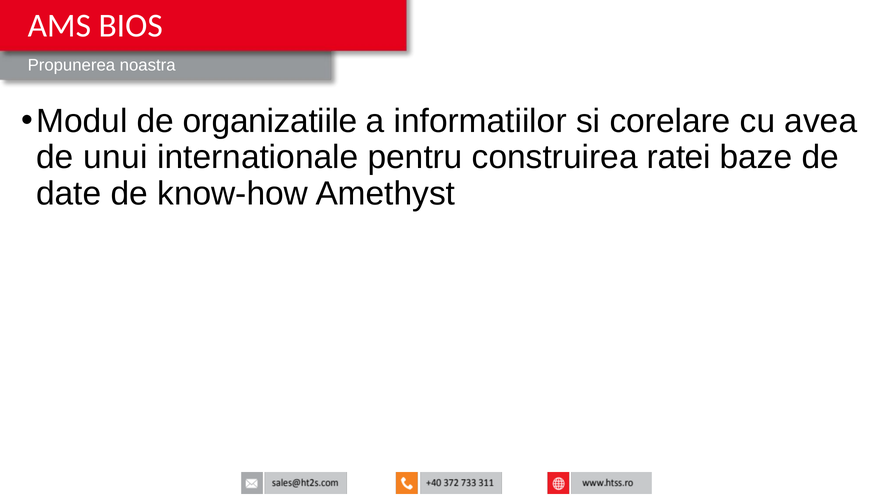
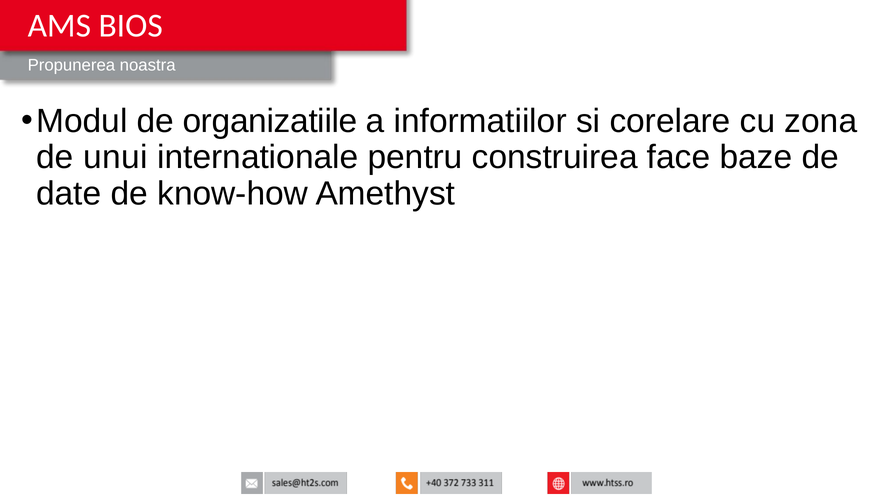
avea: avea -> zona (821, 121)
ratei: ratei -> face (679, 157)
